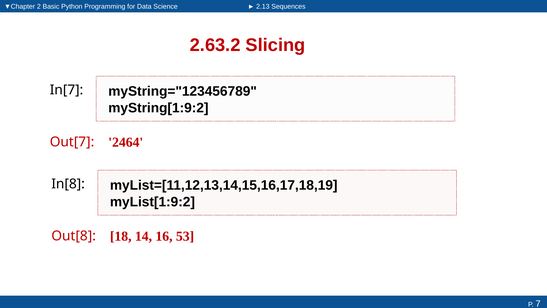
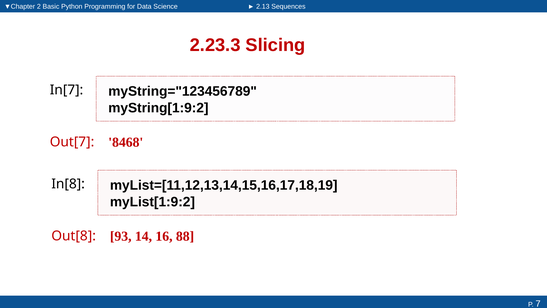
2.63.2: 2.63.2 -> 2.23.3 (215, 45)
2464: 2464 -> 8468 (126, 142)
18: 18 -> 93 (121, 236)
53: 53 -> 88 (185, 236)
